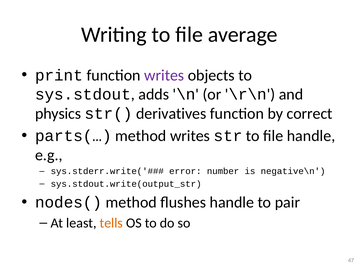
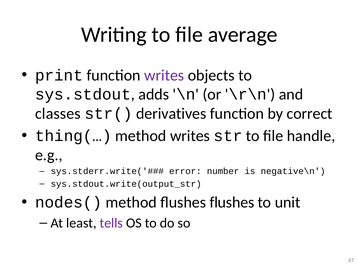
physics: physics -> classes (58, 114)
parts(…: parts(… -> thing(… (73, 136)
flushes handle: handle -> flushes (232, 203)
pair: pair -> unit (288, 203)
tells colour: orange -> purple (111, 223)
